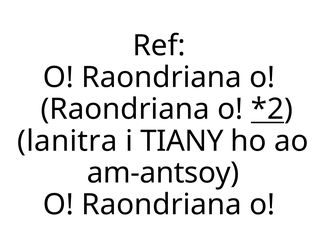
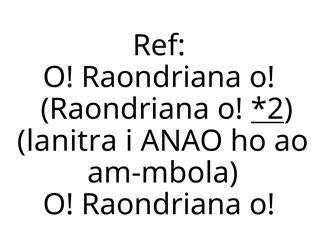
TIANY: TIANY -> ANAO (182, 141)
am-antsoy: am-antsoy -> am-mbola (163, 173)
